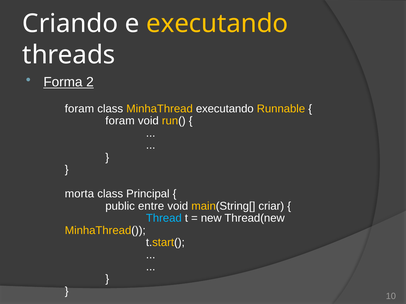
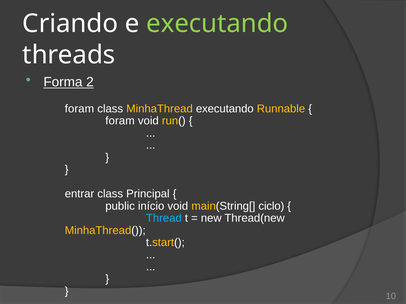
executando colour: yellow -> light green (217, 24)
morta: morta -> entrar (80, 194)
entre: entre -> início (151, 206)
criar: criar -> ciclo (271, 206)
